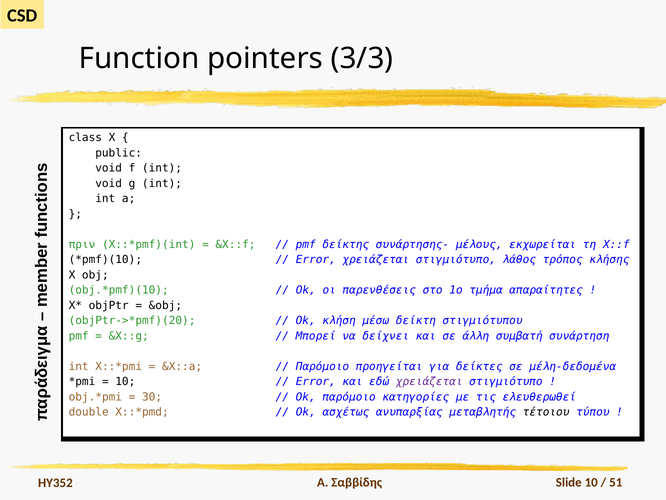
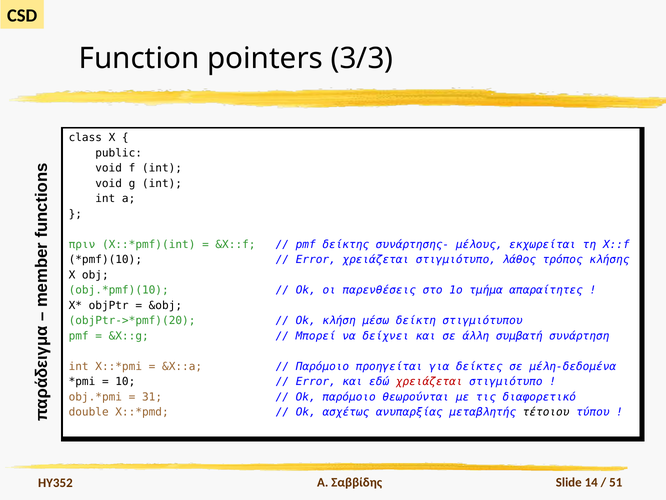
χρειάζεται colour: purple -> red (429, 381)
30: 30 -> 31 (152, 397)
κατηγορίες: κατηγορίες -> θεωρούνται (416, 397)
ελευθερωθεί: ελευθερωθεί -> διαφορετικό (539, 397)
Slide 10: 10 -> 14 (591, 482)
